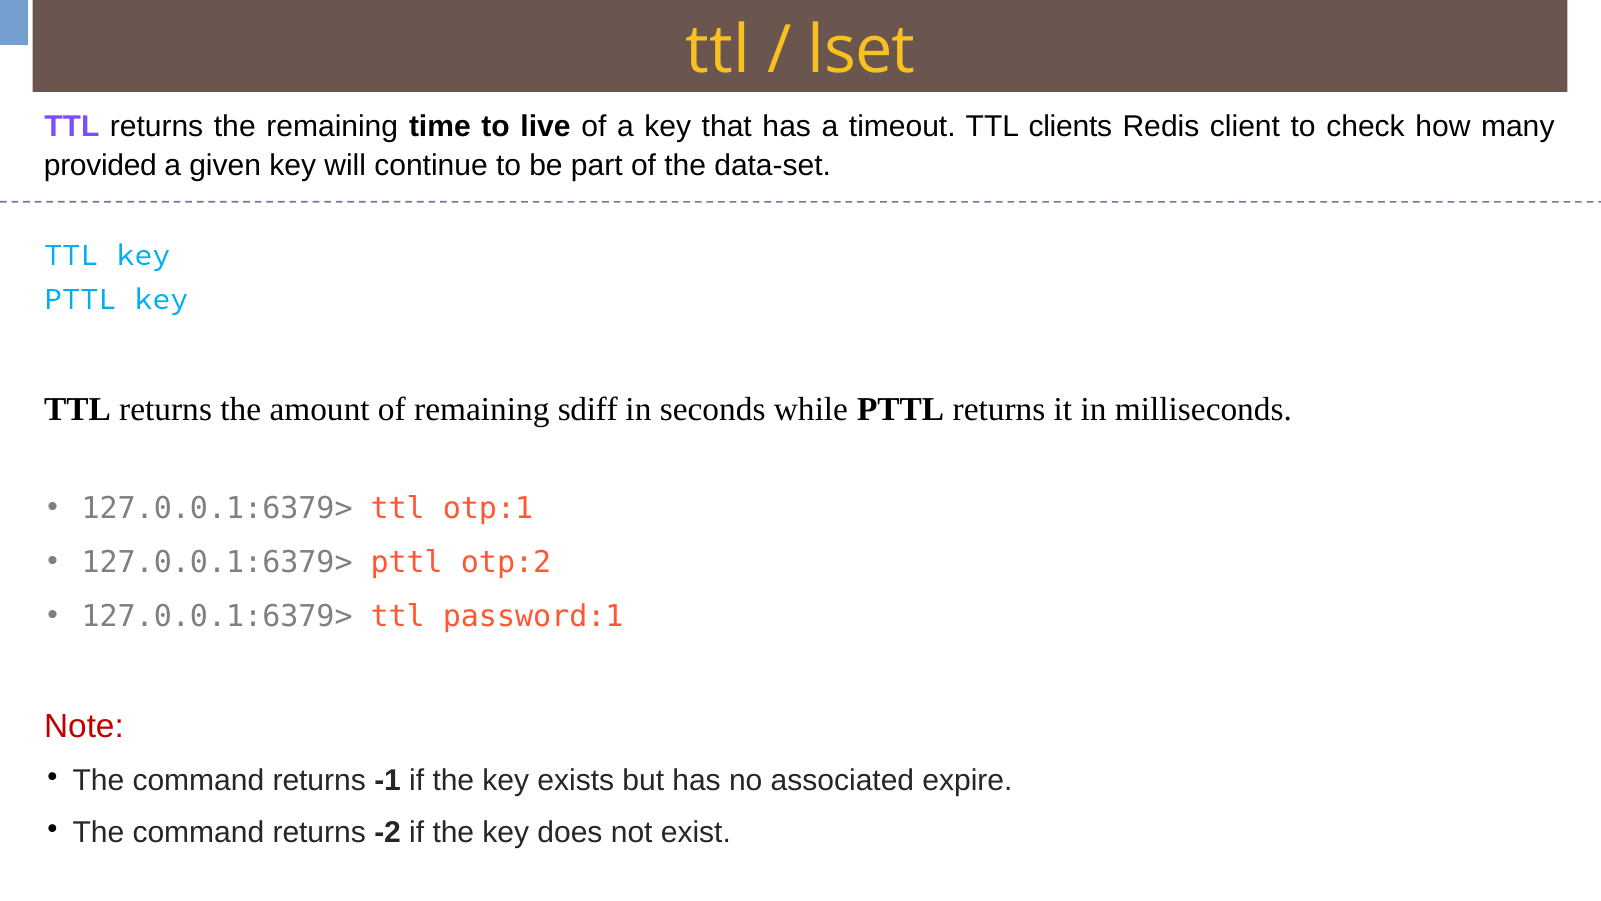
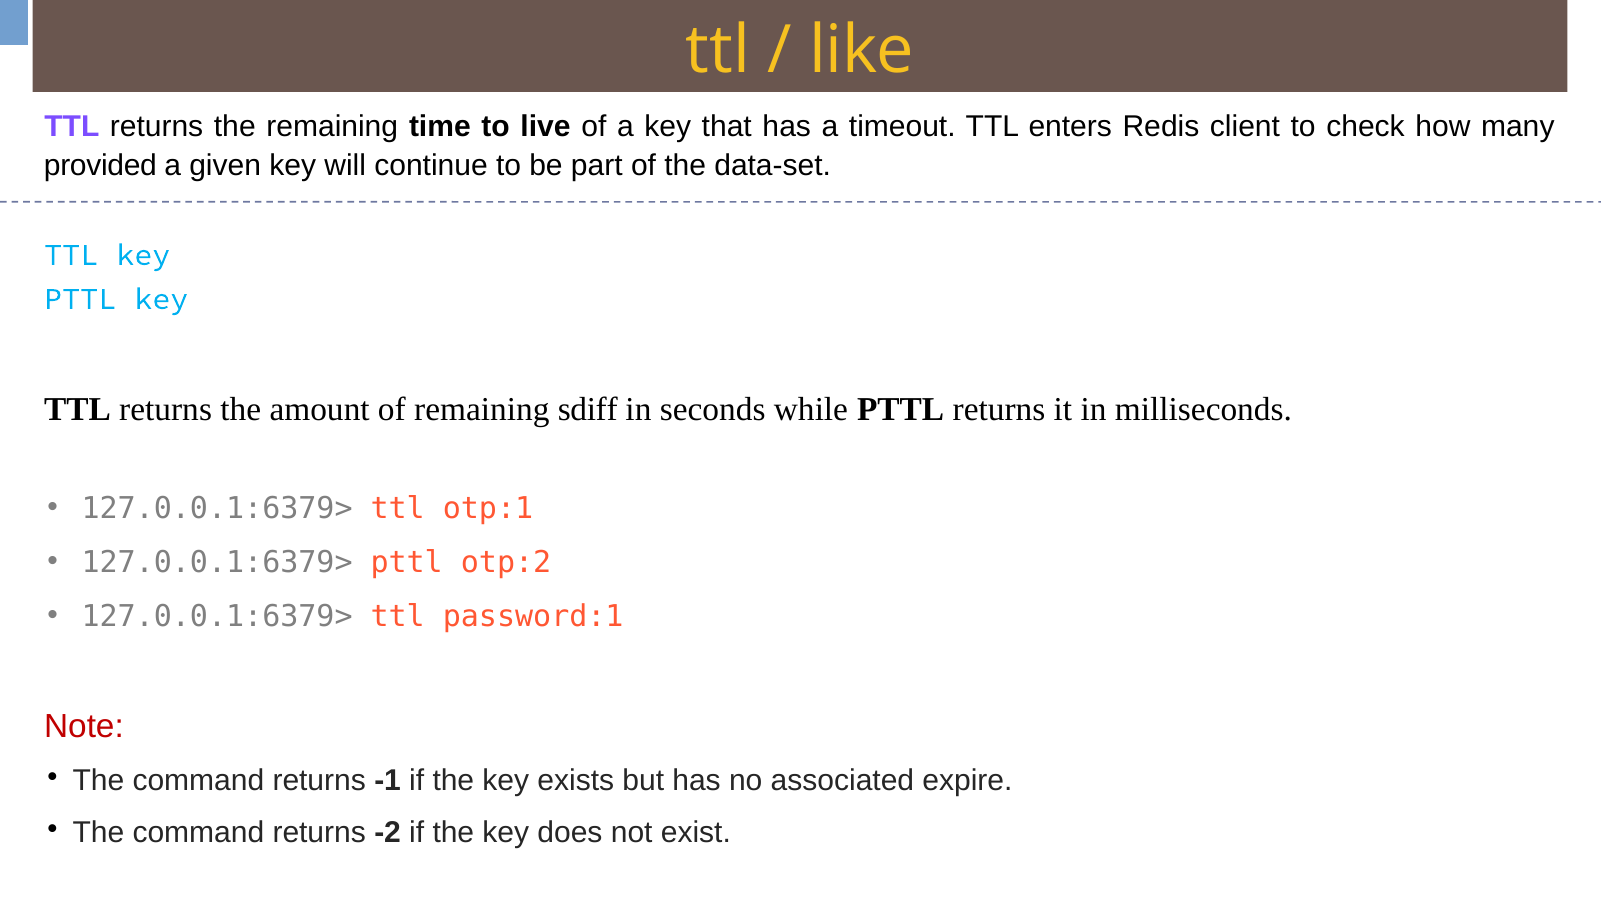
lset: lset -> like (862, 51)
clients: clients -> enters (1070, 126)
